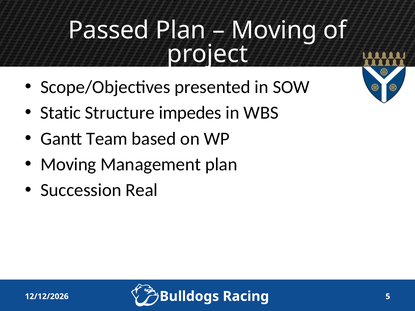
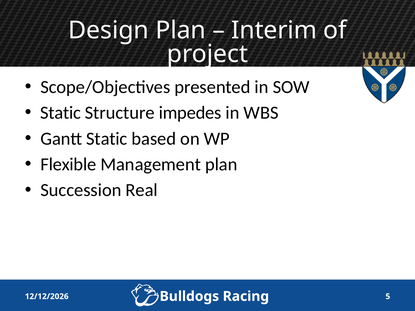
Passed: Passed -> Design (109, 30)
Moving: Moving -> Interim (274, 30)
Gantt Team: Team -> Static (107, 139)
Moving: Moving -> Flexible (68, 165)
